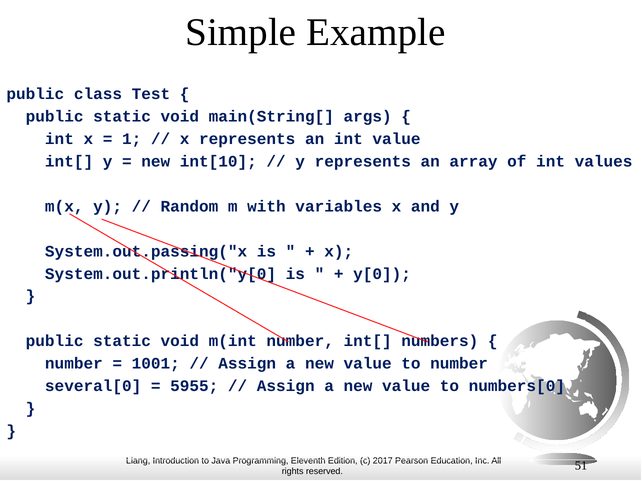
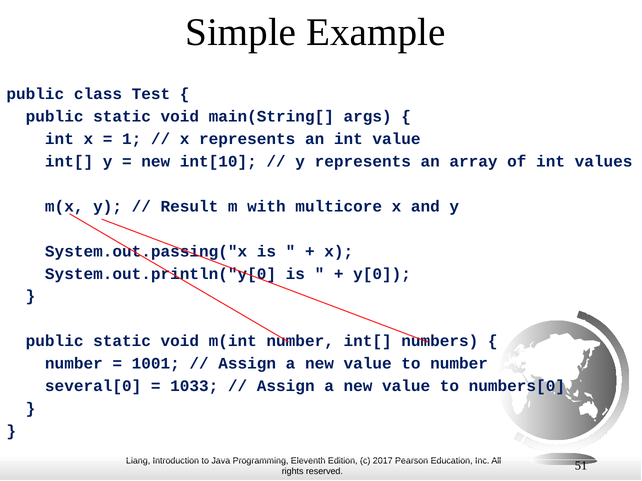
Random: Random -> Result (189, 207)
variables: variables -> multicore (339, 207)
5955: 5955 -> 1033 (194, 386)
